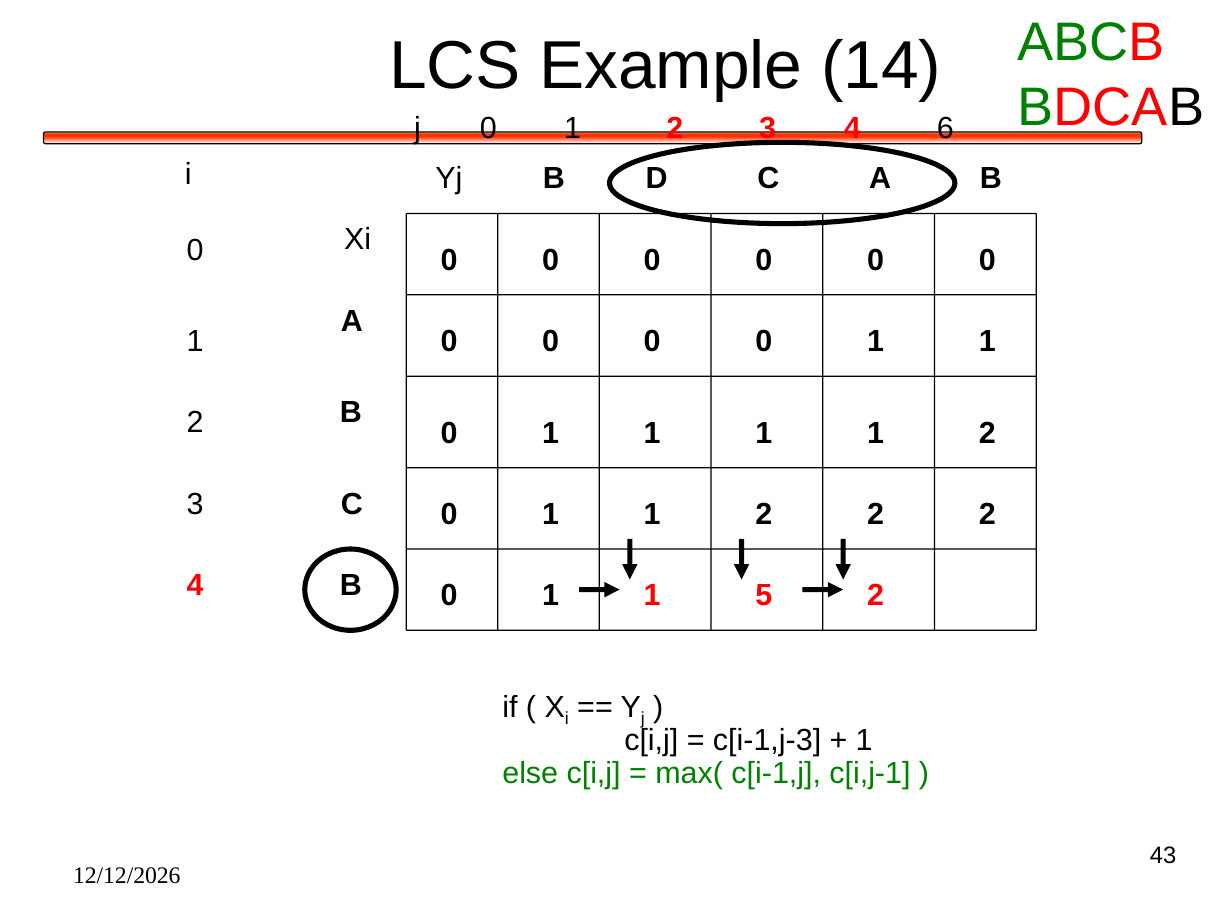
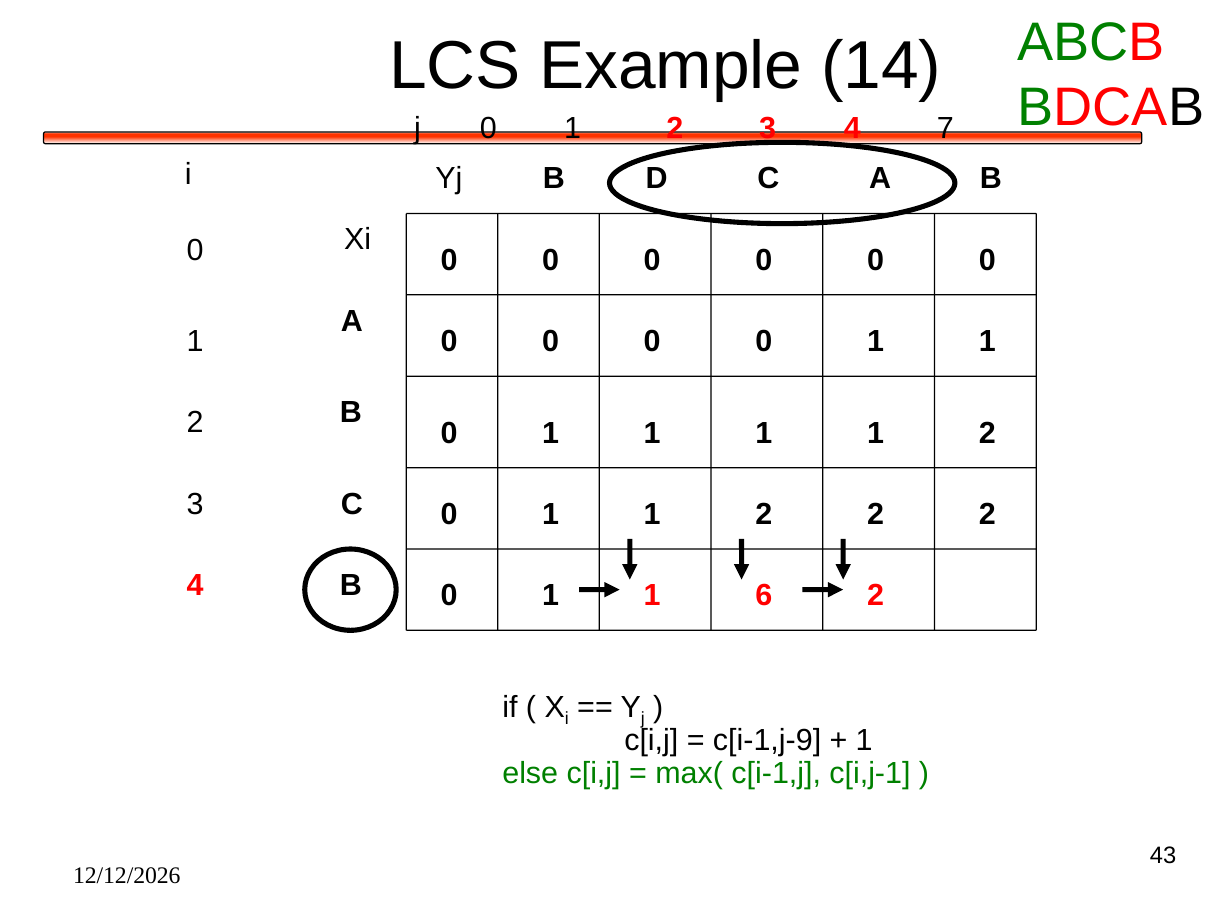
6: 6 -> 7 (945, 128)
5: 5 -> 6 (764, 595)
c[i-1,j-3: c[i-1,j-3 -> c[i-1,j-9 (767, 740)
